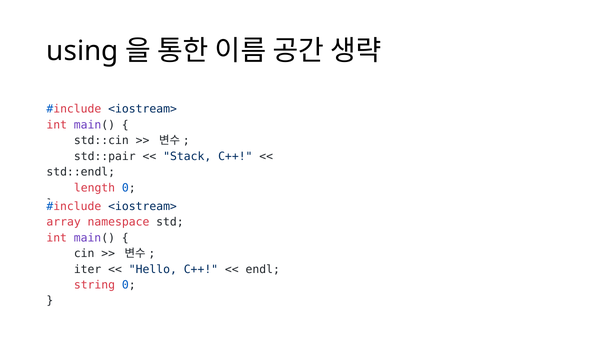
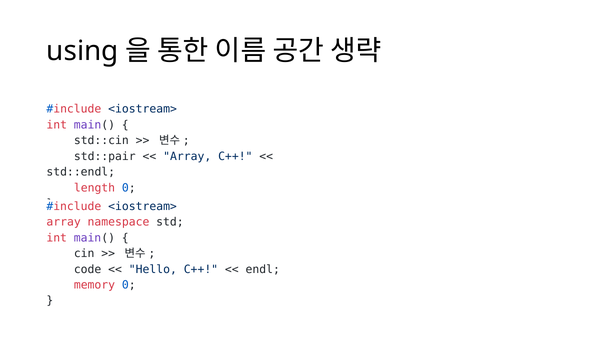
Stack: Stack -> Array (187, 157)
iter: iter -> code (88, 270)
string: string -> memory (94, 285)
